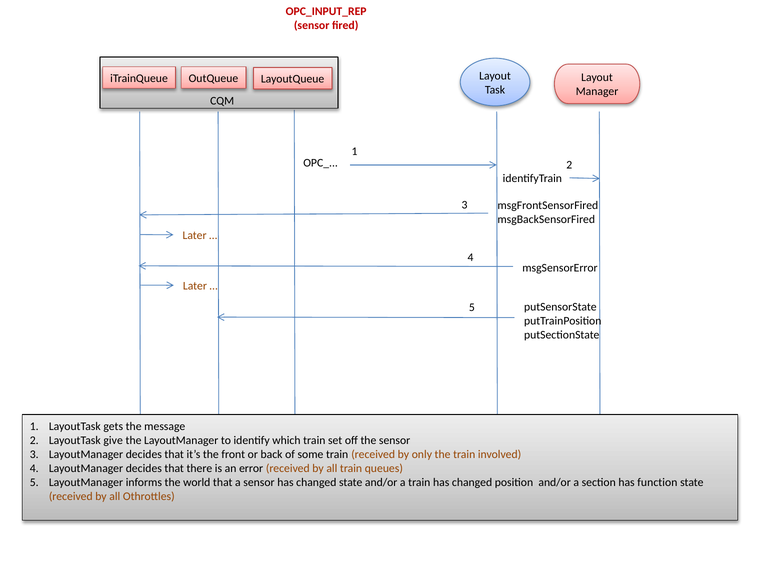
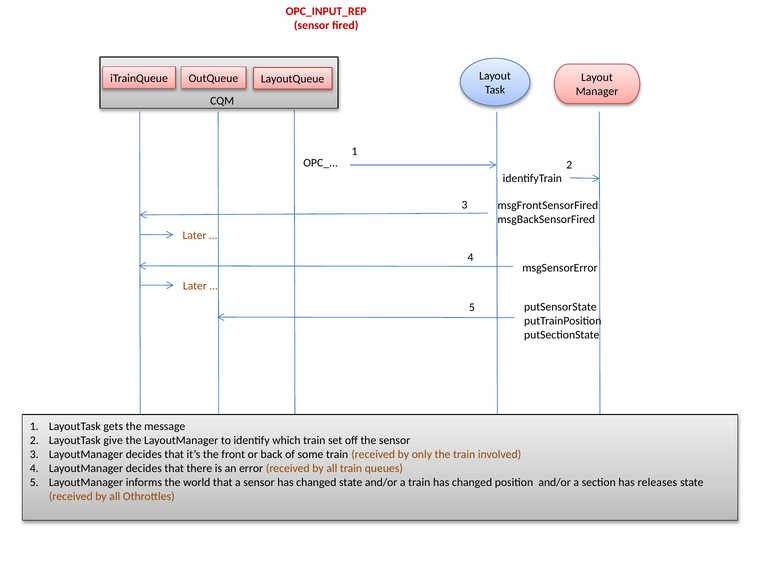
function: function -> releases (657, 482)
